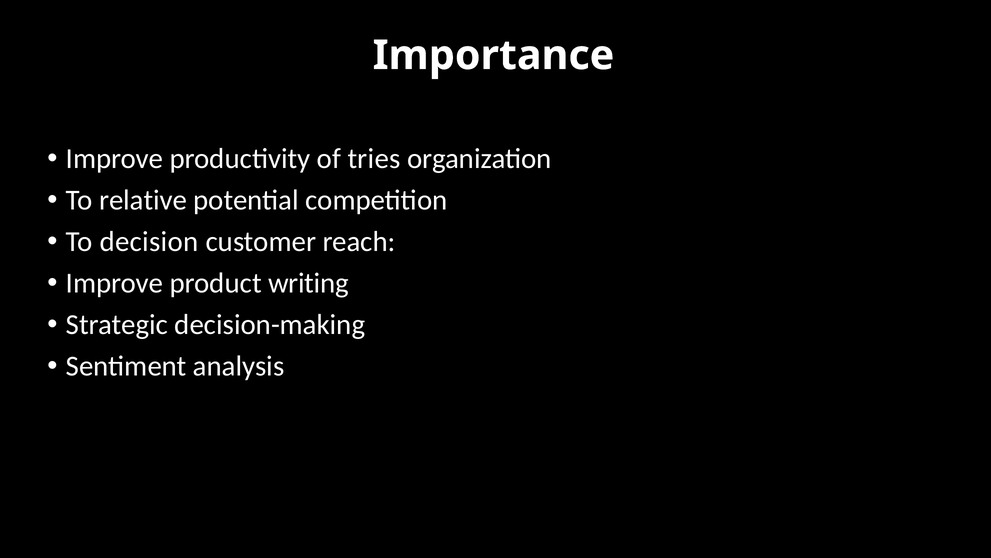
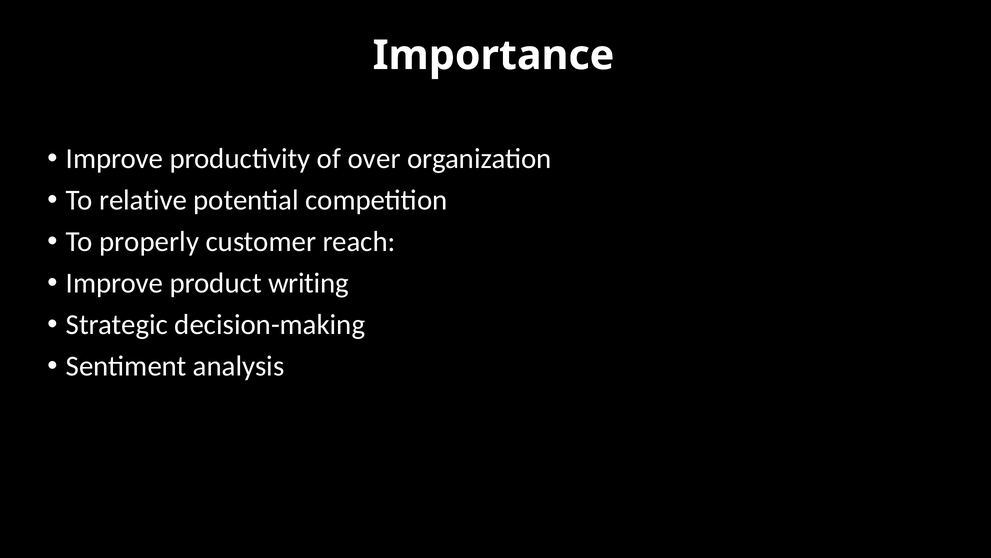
tries: tries -> over (374, 159)
decision: decision -> properly (149, 242)
